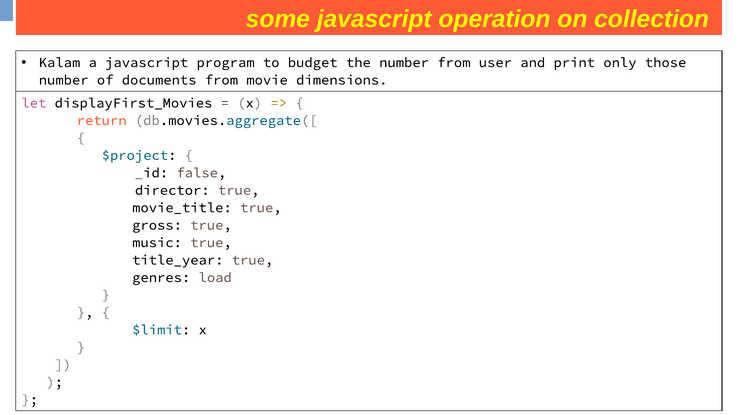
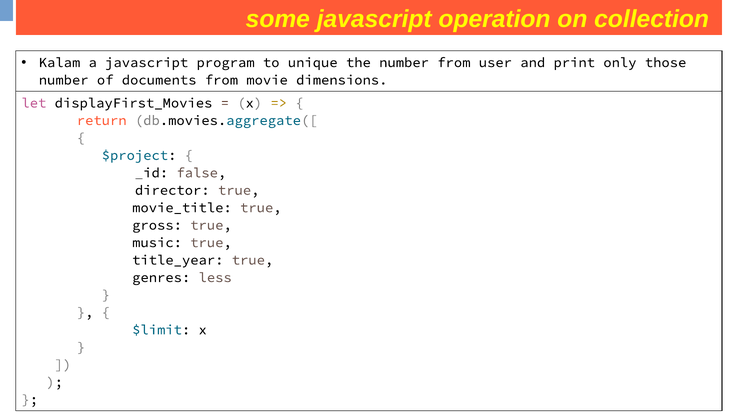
budget: budget -> unique (313, 63)
load: load -> less (215, 278)
